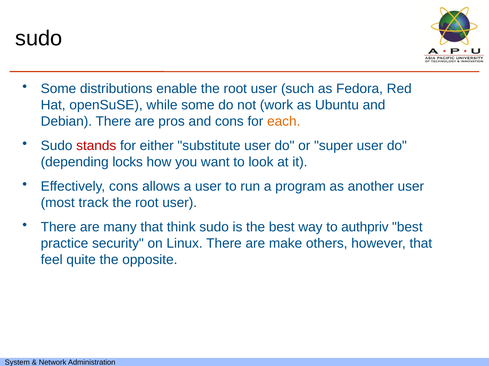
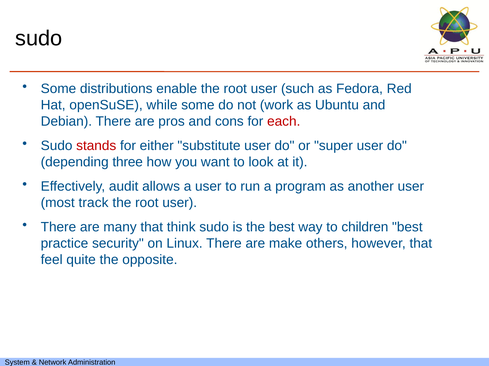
each colour: orange -> red (284, 122)
locks: locks -> three (128, 162)
Effectively cons: cons -> audit (124, 187)
authpriv: authpriv -> children (365, 228)
